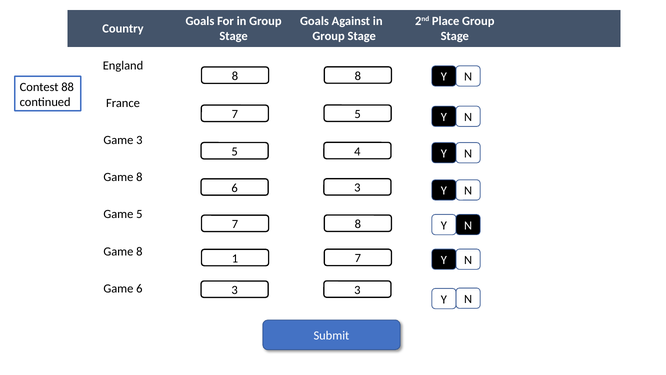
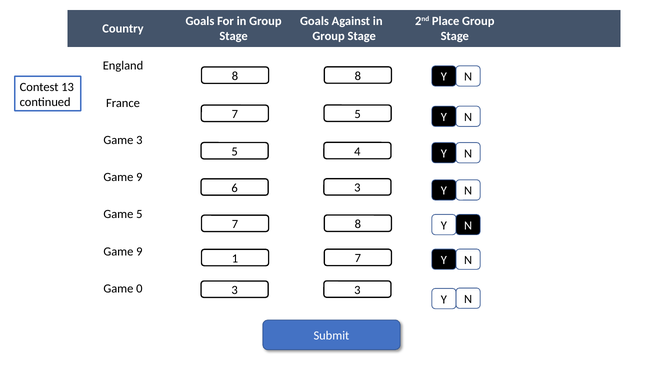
88: 88 -> 13 (68, 87)
8: 8 -> 9 (139, 177)
8: 8 -> 9 (139, 251)
Game 6: 6 -> 0 (139, 288)
